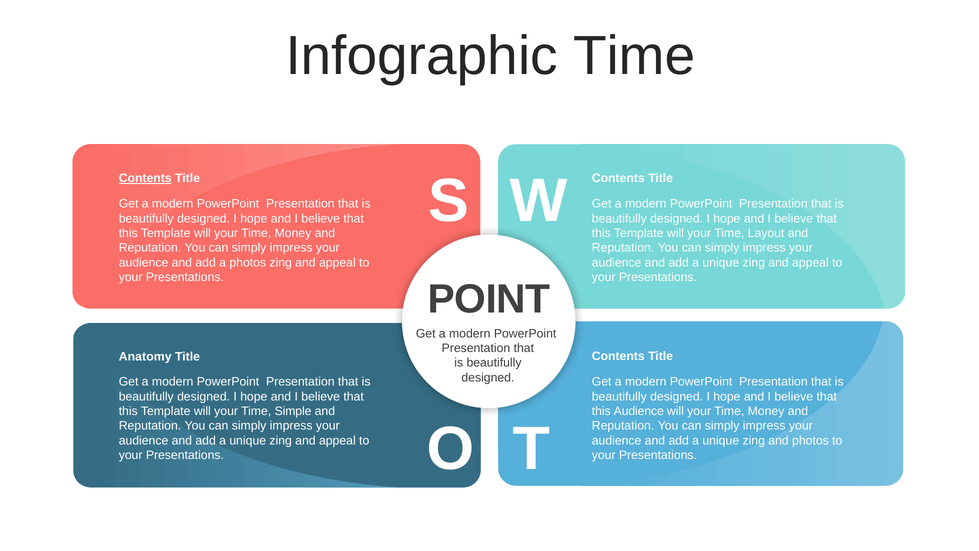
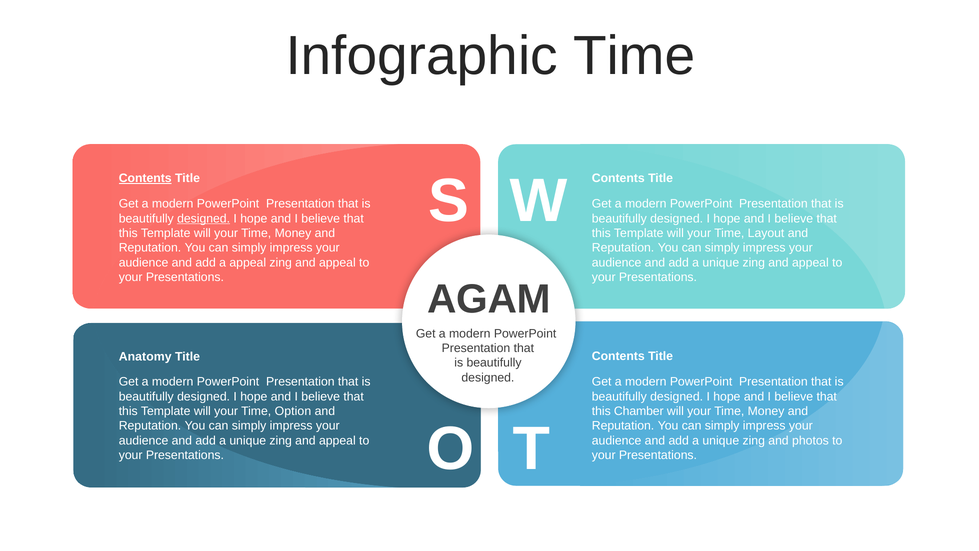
designed underline: none -> present (204, 218)
a photos: photos -> appeal (248, 262)
POINT: POINT -> AGAM (489, 299)
Simple: Simple -> Option (293, 411)
this Audience: Audience -> Chamber (639, 411)
